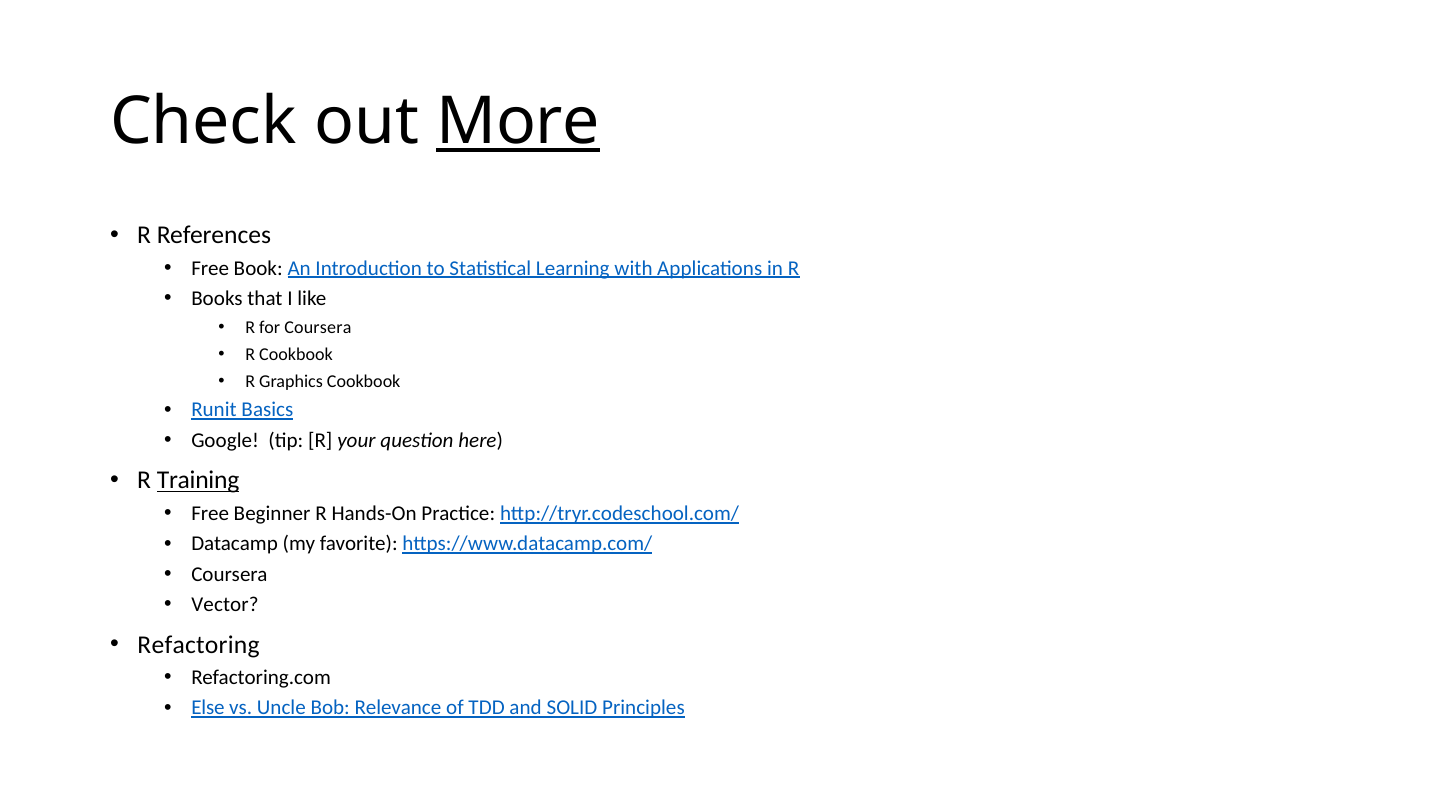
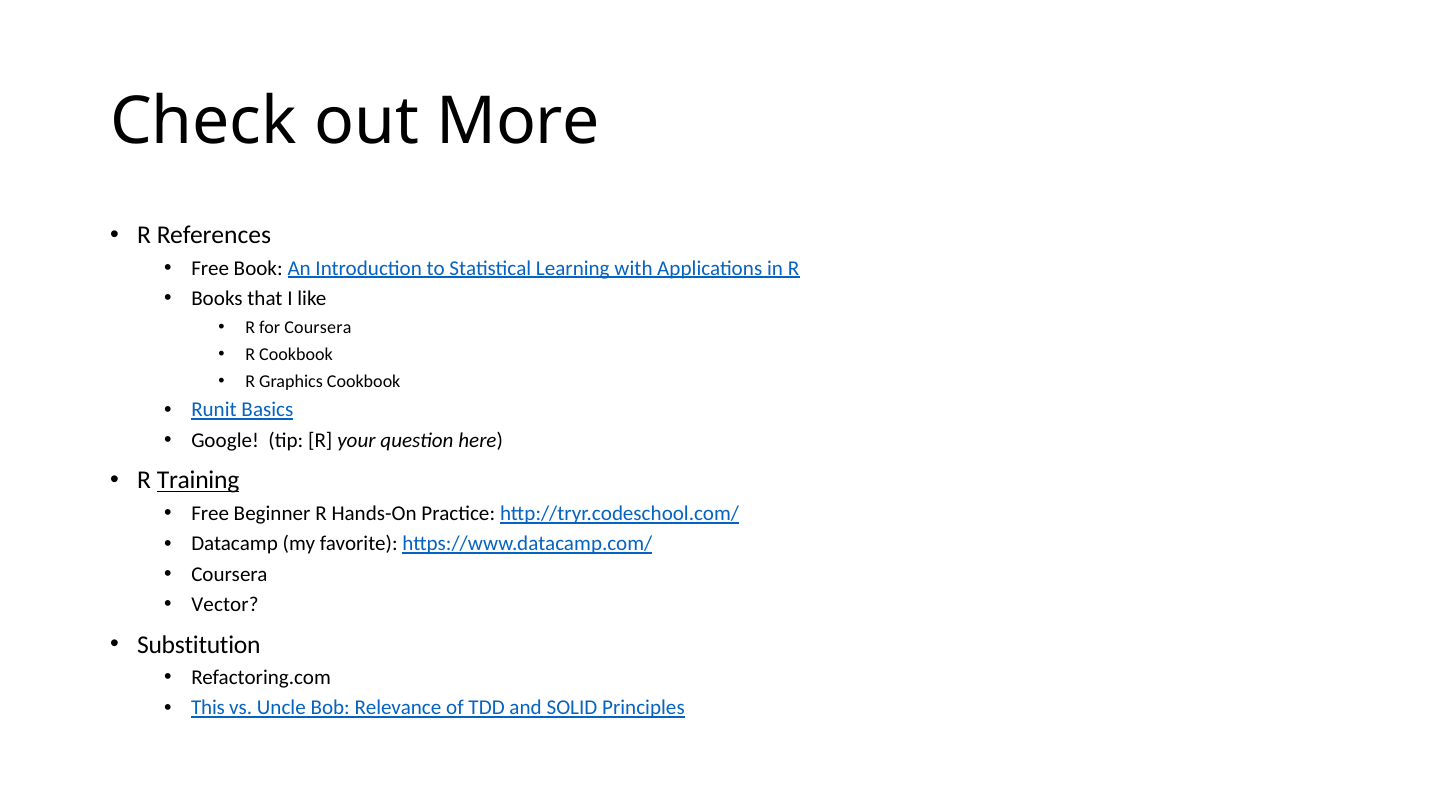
More underline: present -> none (518, 121)
Refactoring: Refactoring -> Substitution (199, 645)
Else: Else -> This (208, 708)
